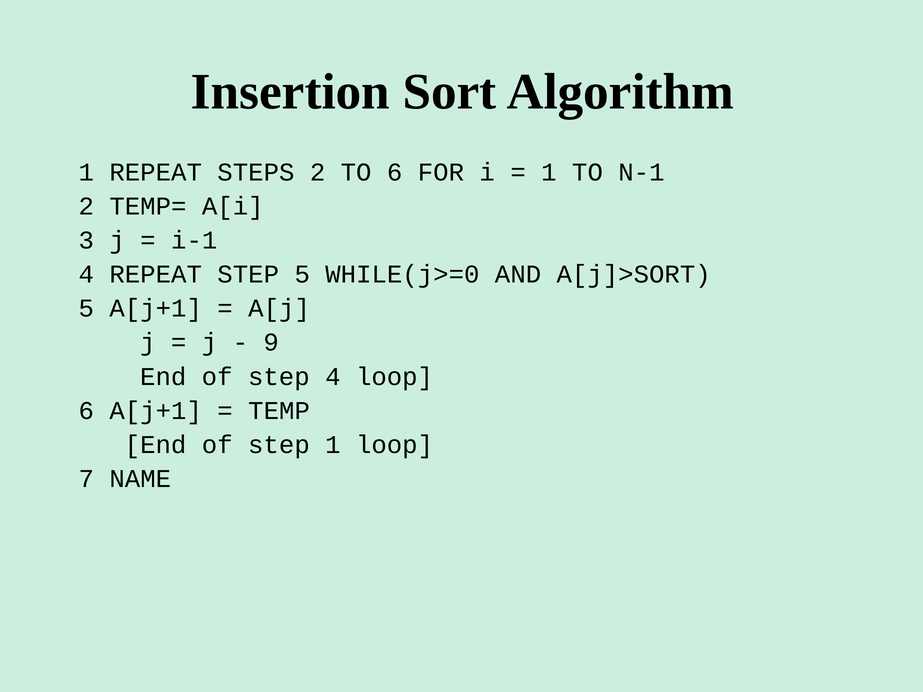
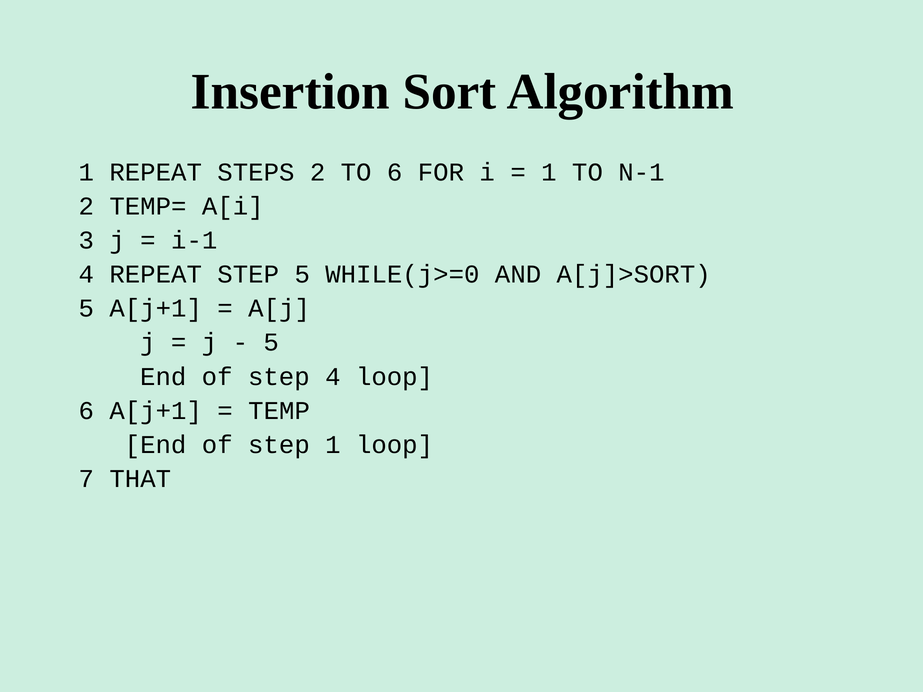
9: 9 -> 5 (271, 343)
NAME: NAME -> THAT (140, 479)
